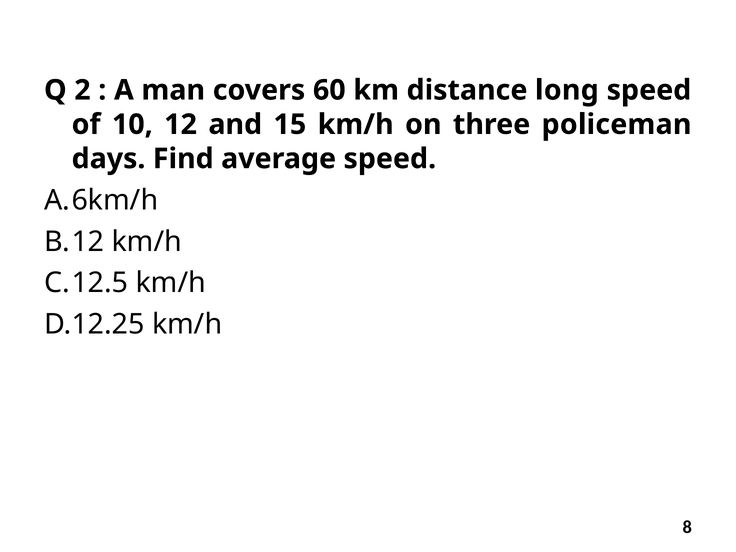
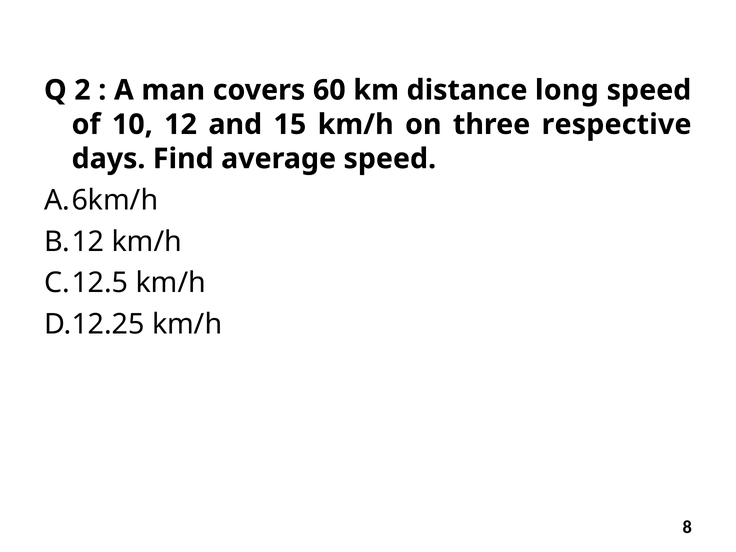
policeman: policeman -> respective (617, 124)
